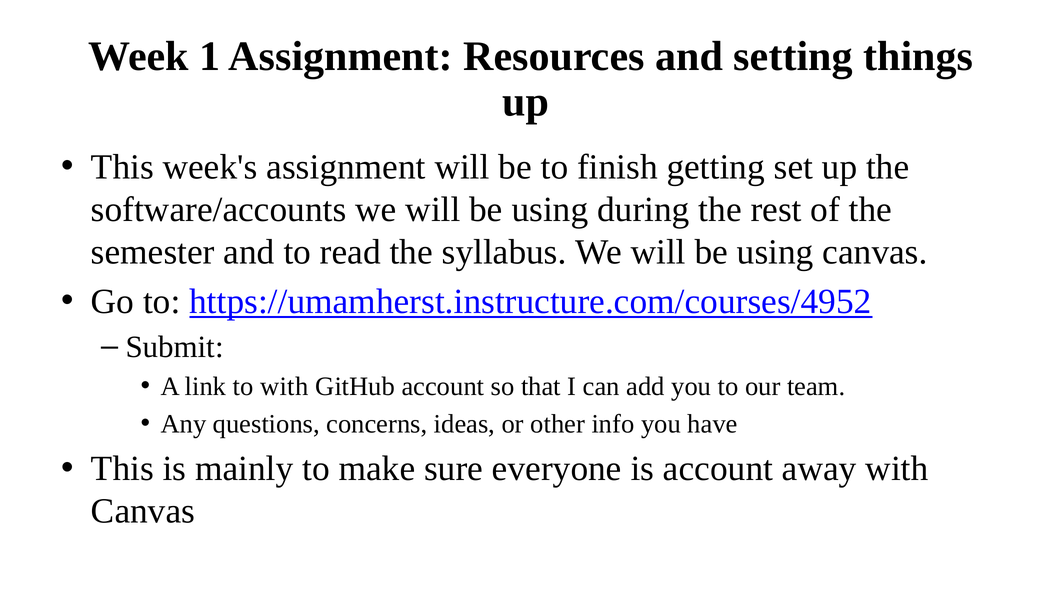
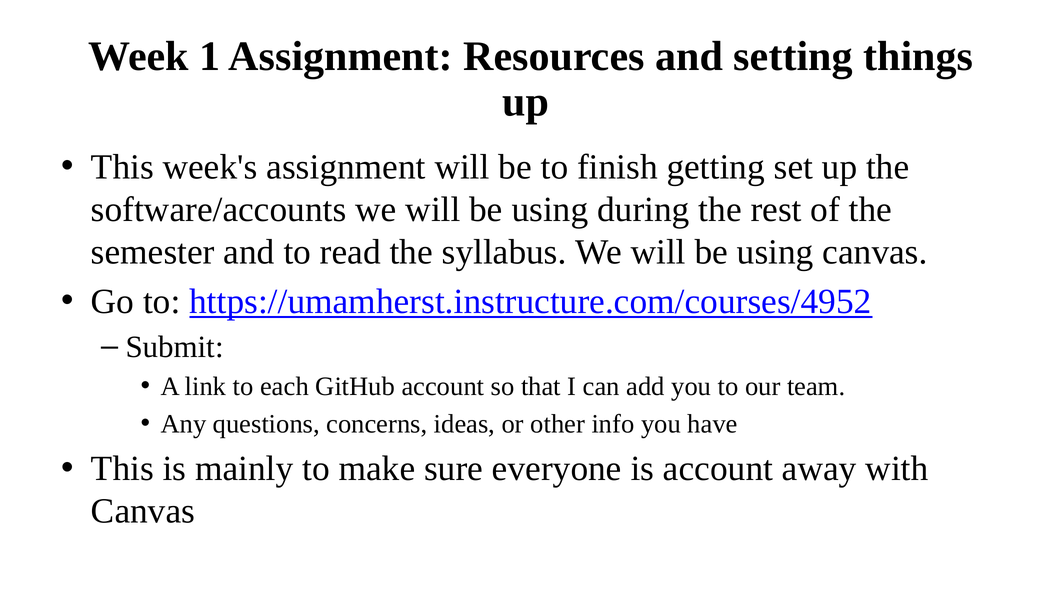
to with: with -> each (284, 387)
